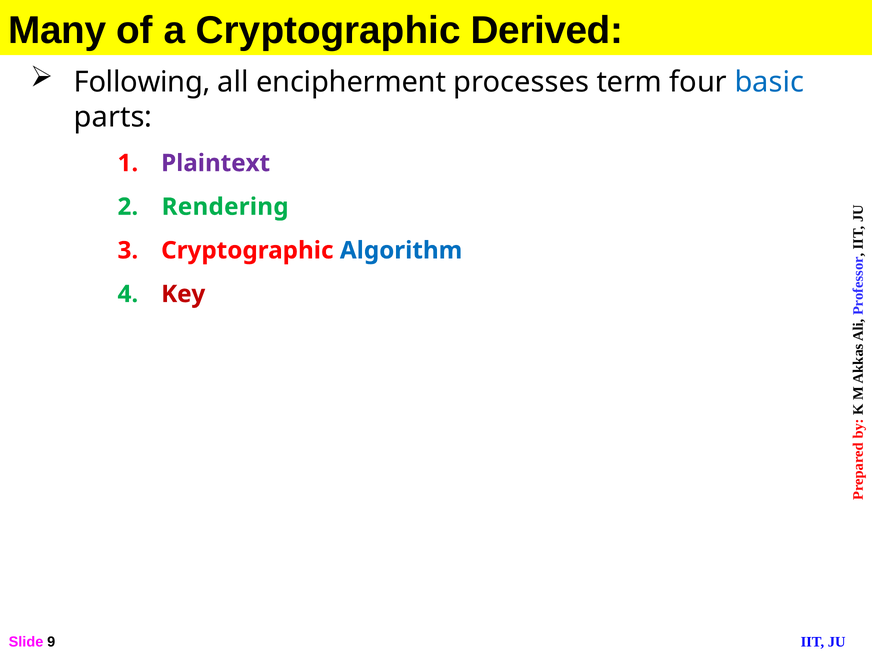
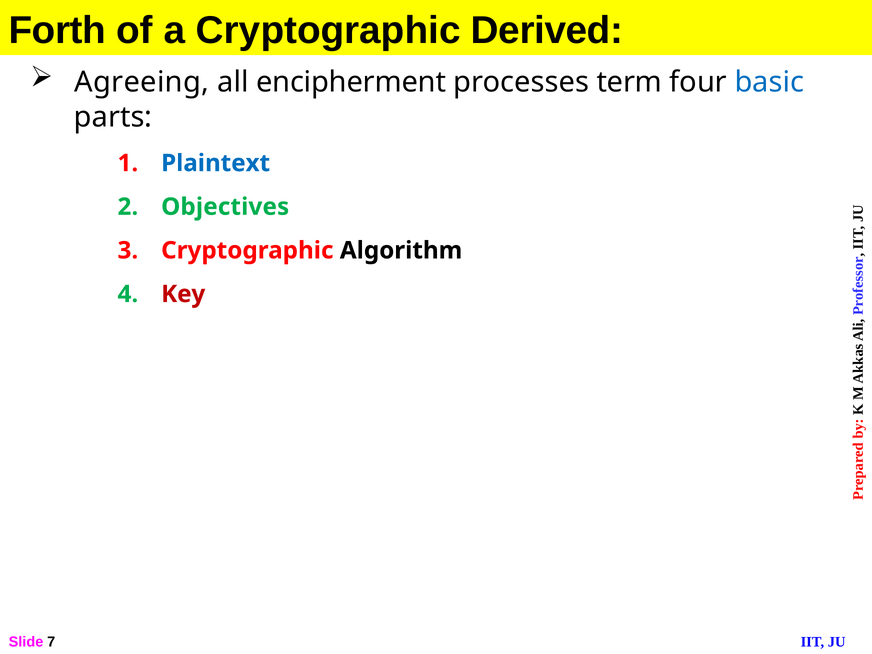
Many: Many -> Forth (57, 30)
Following: Following -> Agreeing (142, 82)
Plaintext colour: purple -> blue (216, 163)
Rendering: Rendering -> Objectives (225, 207)
Algorithm colour: blue -> black (401, 250)
9: 9 -> 7 (51, 642)
